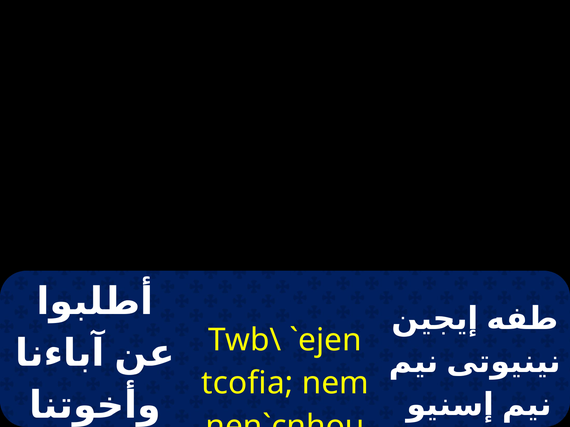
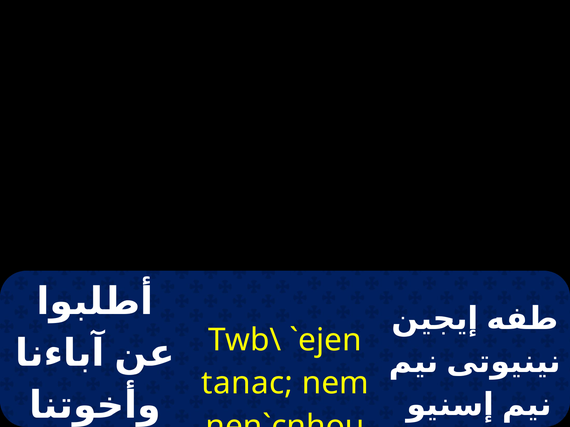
tcofia: tcofia -> tanac (247, 384)
